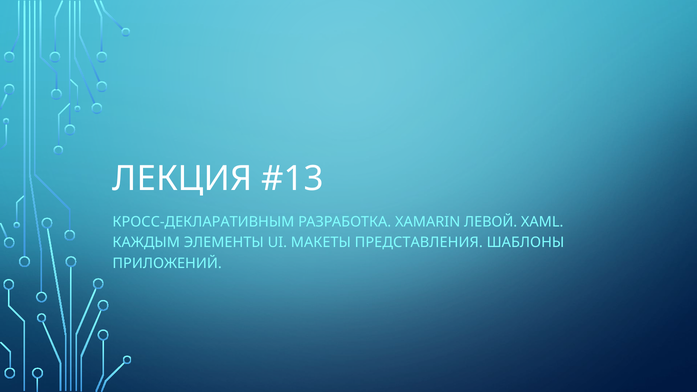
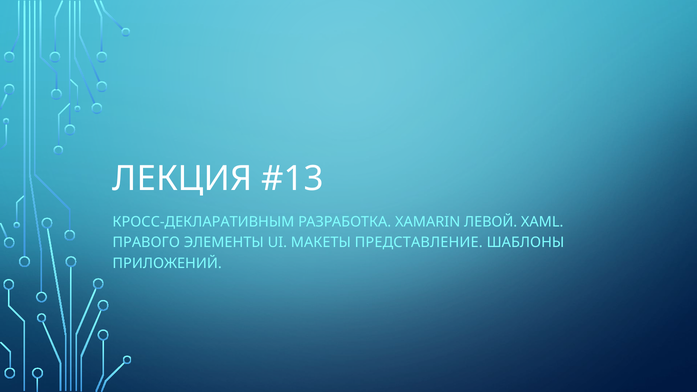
КАЖДЫМ: КАЖДЫМ -> ПРАВОГО (146, 243)
ПРЕДСТАВЛЕНИЯ: ПРЕДСТАВЛЕНИЯ -> ПРЕДСТАВЛЕНИЕ (419, 243)
